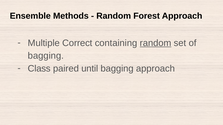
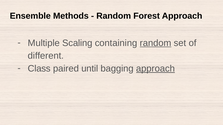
Correct: Correct -> Scaling (77, 43)
bagging: bagging -> different (46, 56)
approach underline: none -> present (156, 69)
